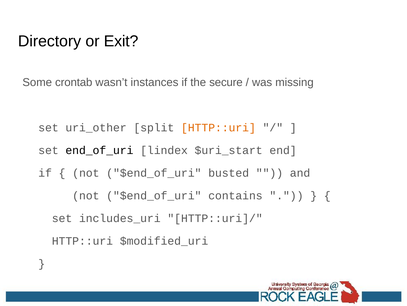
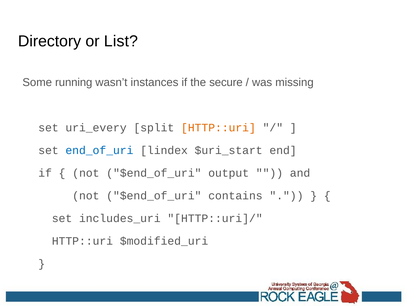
Exit: Exit -> List (121, 41)
crontab: crontab -> running (74, 82)
uri_other: uri_other -> uri_every (96, 127)
end_of_uri colour: black -> blue (99, 150)
busted: busted -> output (229, 173)
